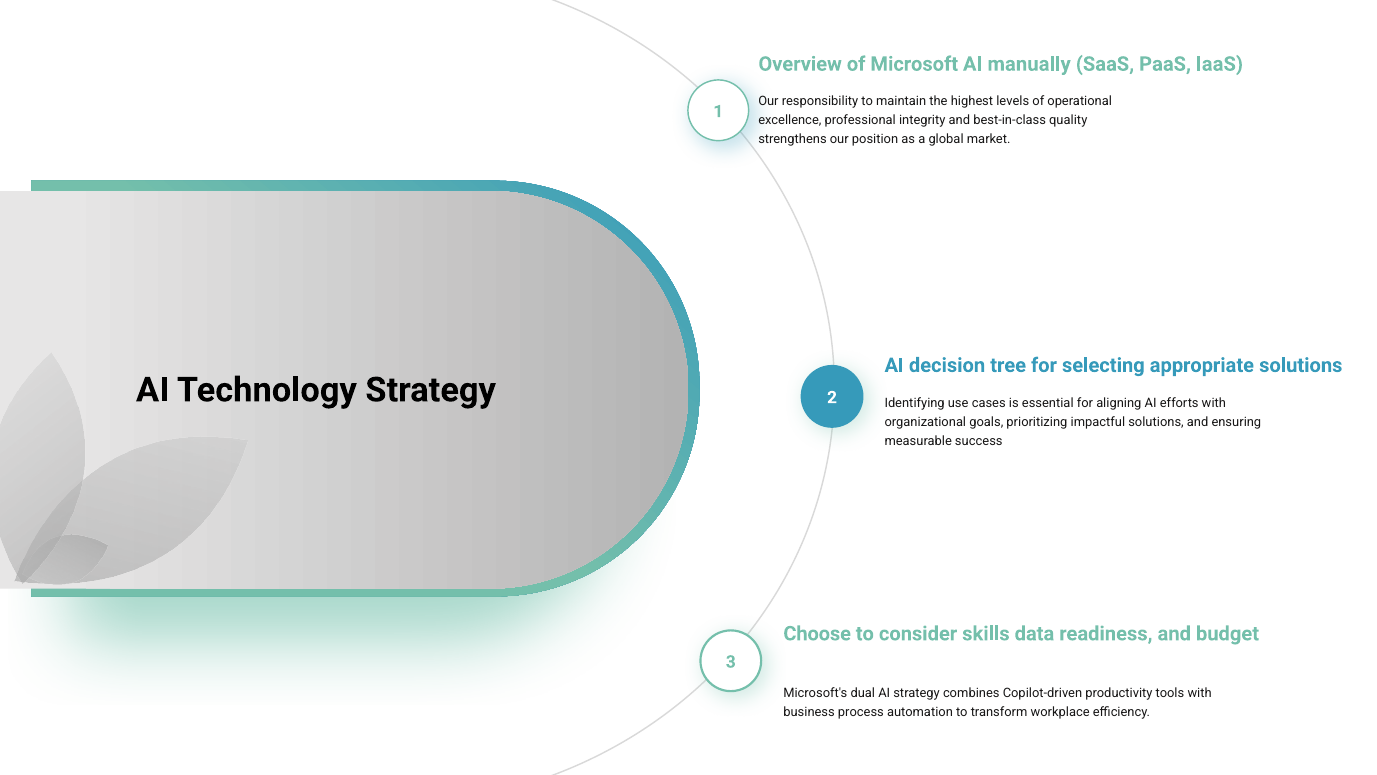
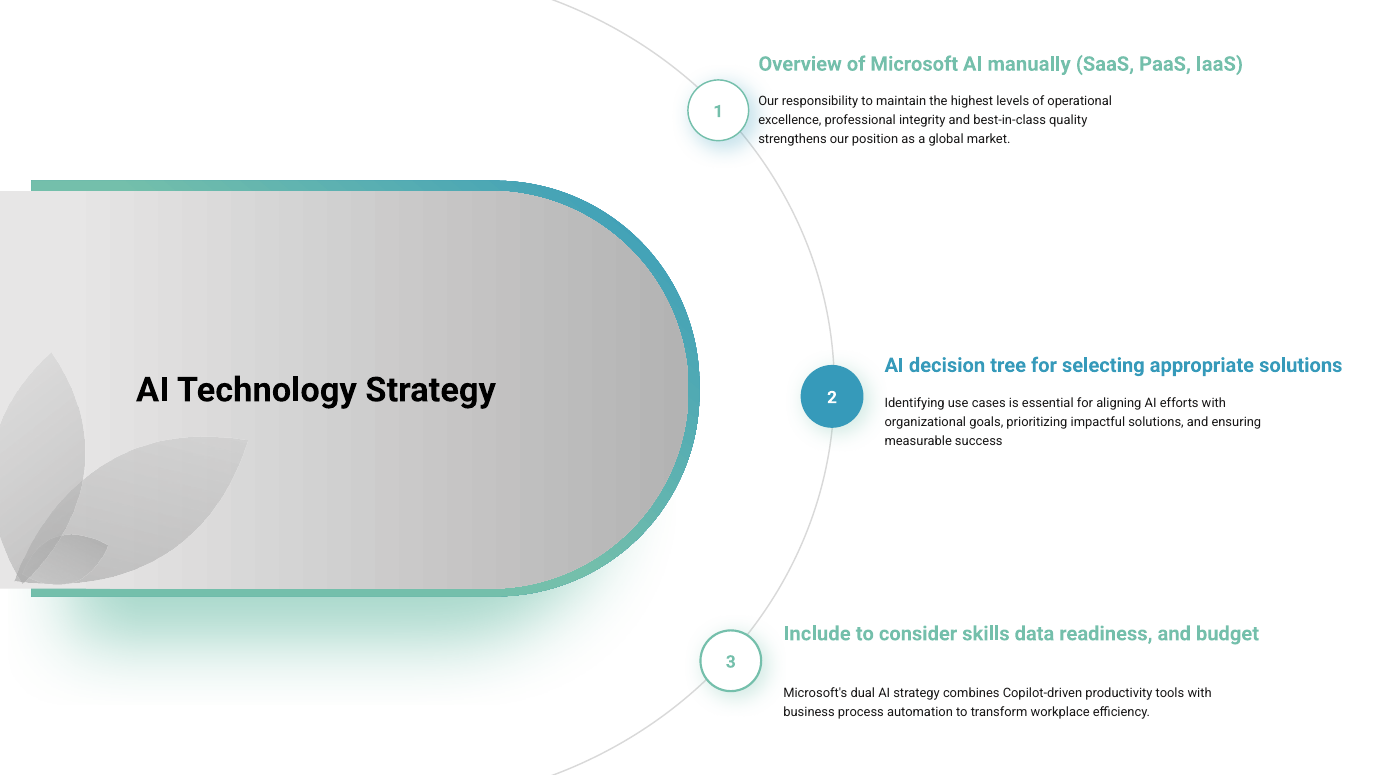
Choose: Choose -> Include (817, 633)
